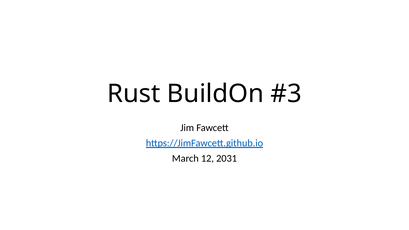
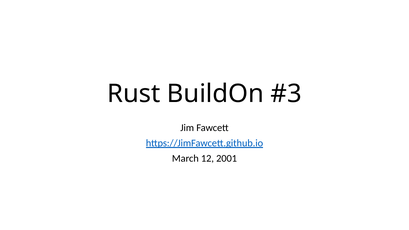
2031: 2031 -> 2001 (227, 159)
